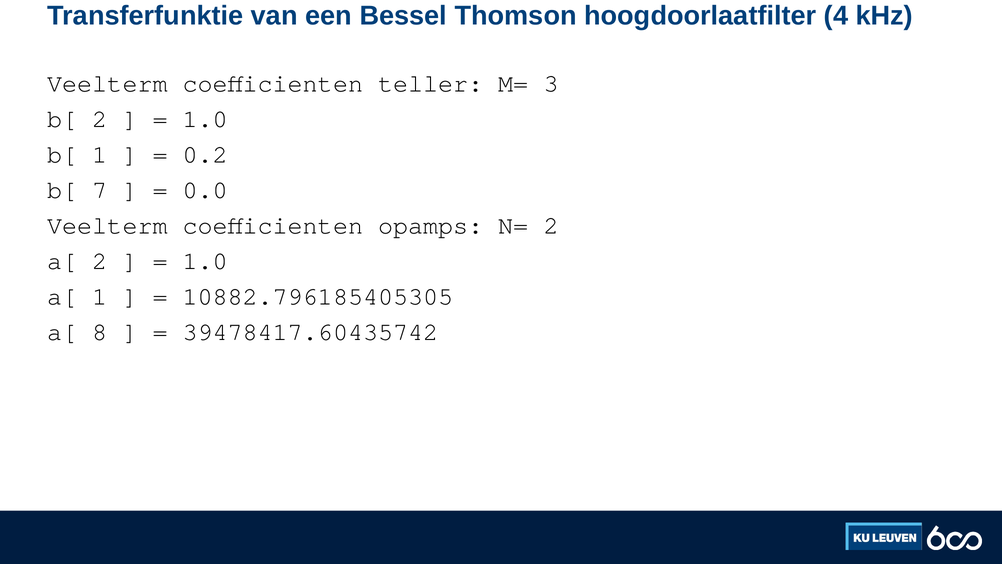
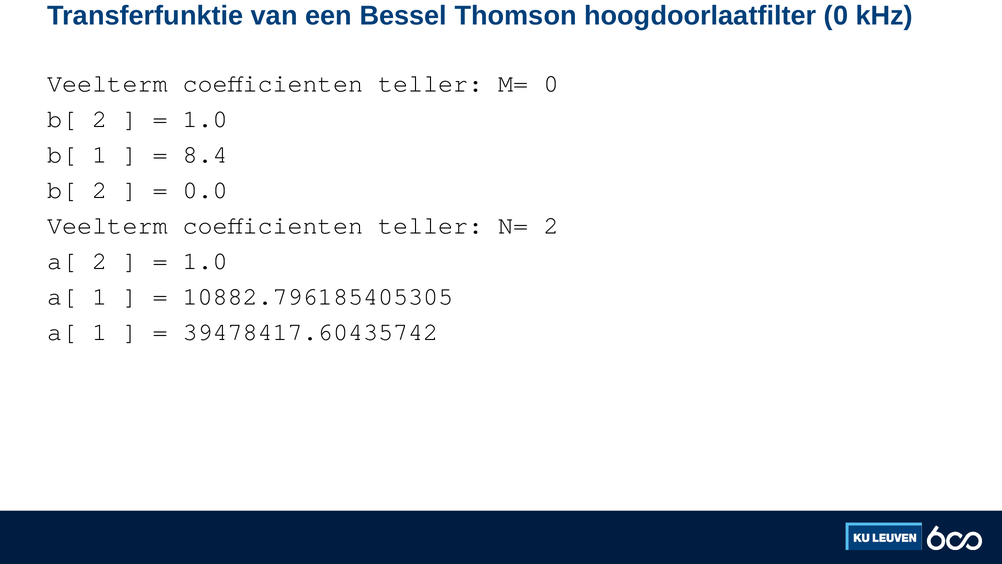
hoogdoorlaatfilter 4: 4 -> 0 (836, 16)
M= 3: 3 -> 0 (551, 83)
0.2: 0.2 -> 8.4 (205, 154)
7: 7 -> 2 (100, 190)
opamps: opamps -> teller (431, 225)
8: 8 -> 1 (100, 332)
